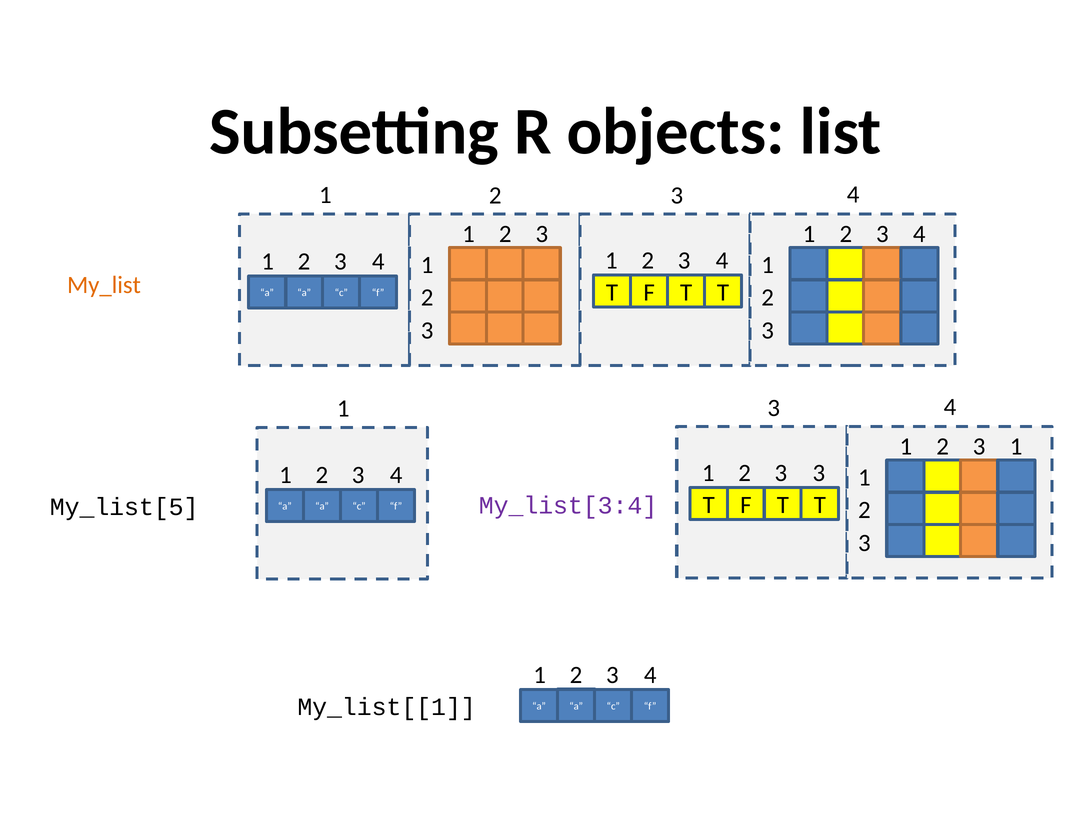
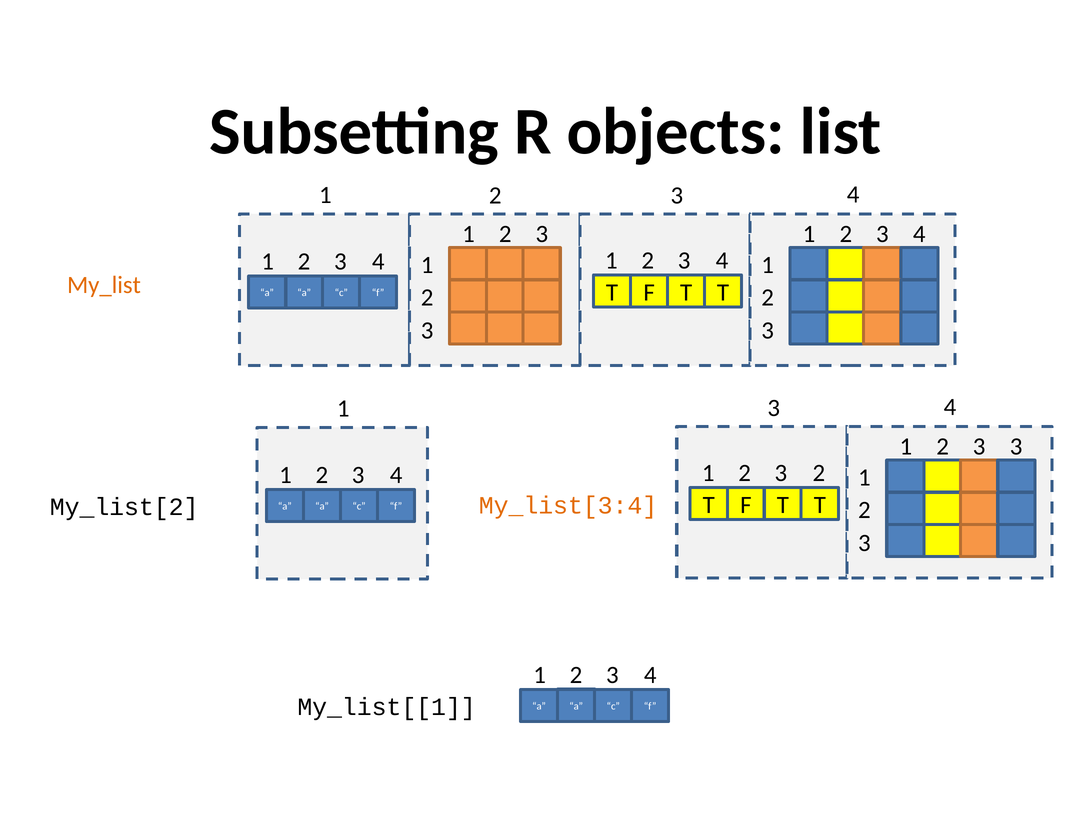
1: 1 -> 3 (1016, 446)
3: 3 -> 2 (819, 473)
My_list[3:4 colour: purple -> orange (568, 506)
My_list[5: My_list[5 -> My_list[2 (124, 507)
